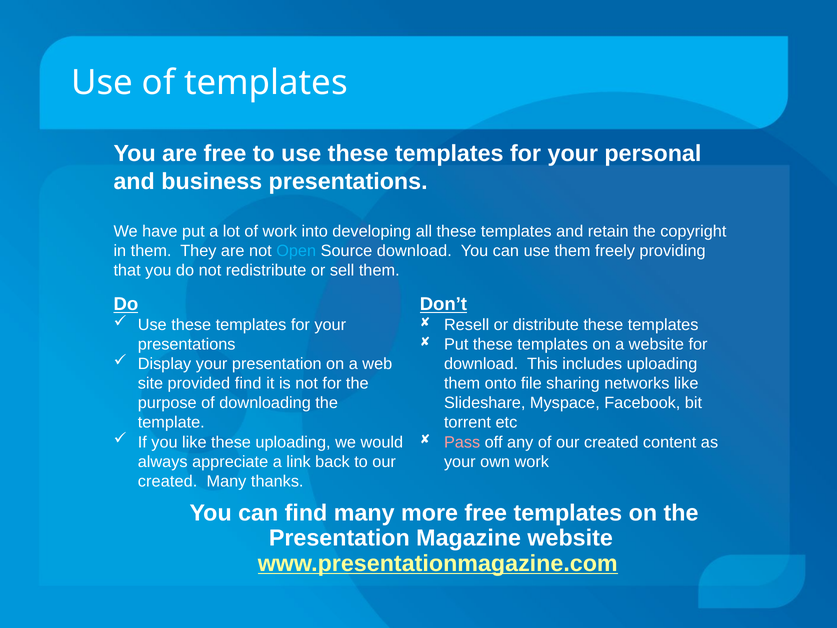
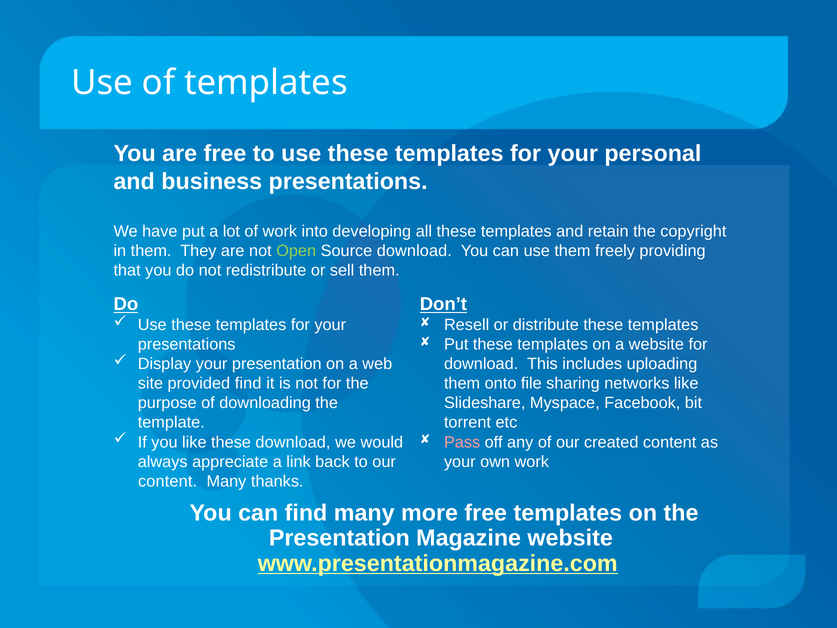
Open colour: light blue -> light green (296, 251)
these uploading: uploading -> download (293, 442)
created: created -> content (168, 481)
